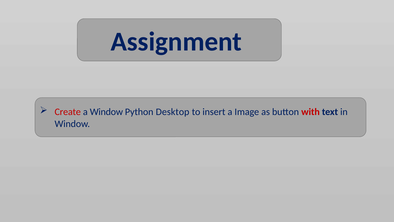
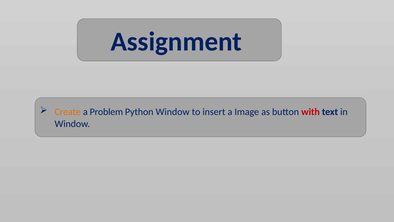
Create colour: red -> orange (68, 112)
a Window: Window -> Problem (106, 112)
Python Desktop: Desktop -> Window (173, 112)
